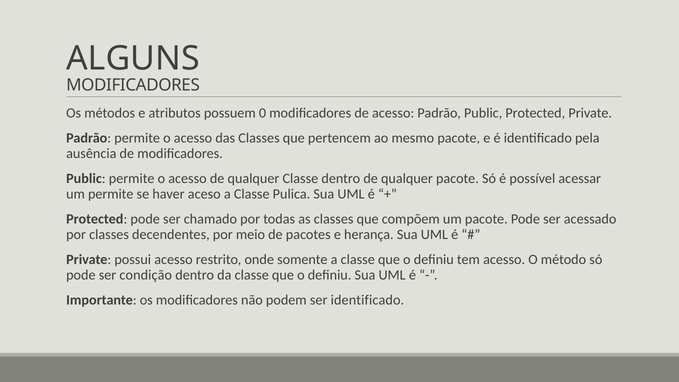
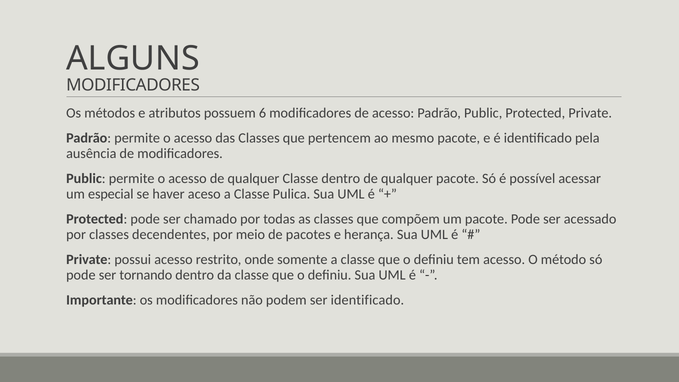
0: 0 -> 6 (262, 113)
um permite: permite -> especial (111, 194)
condição: condição -> tornando (146, 275)
